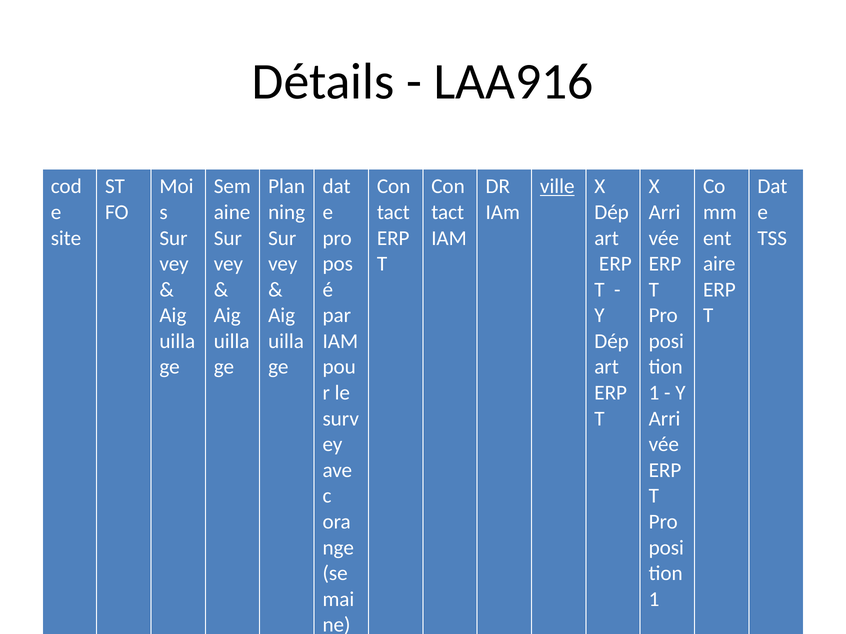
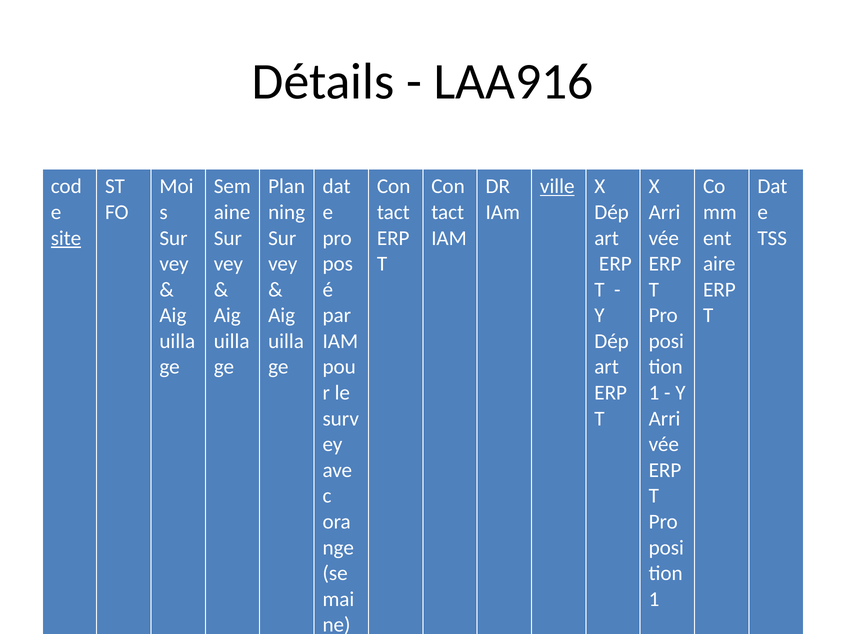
site underline: none -> present (66, 238)
